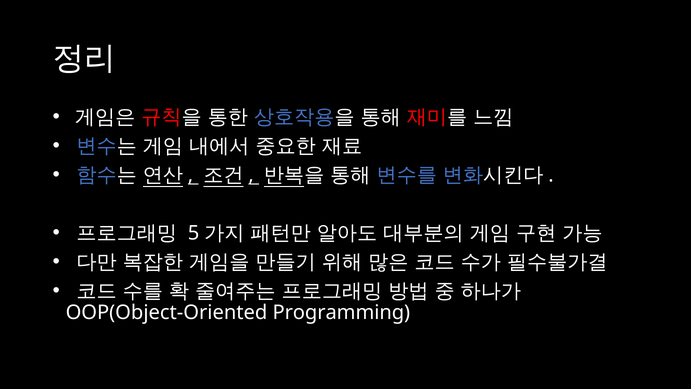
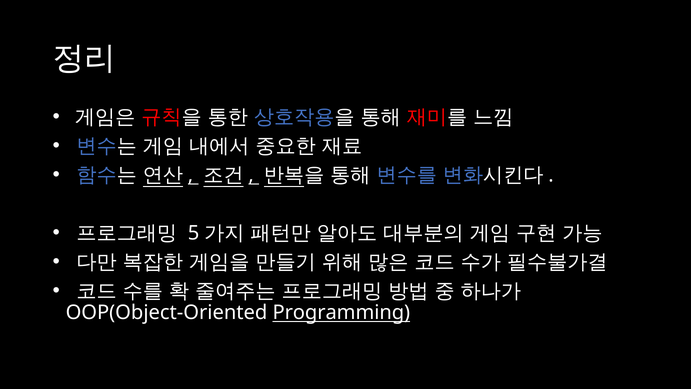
Programming underline: none -> present (341, 312)
